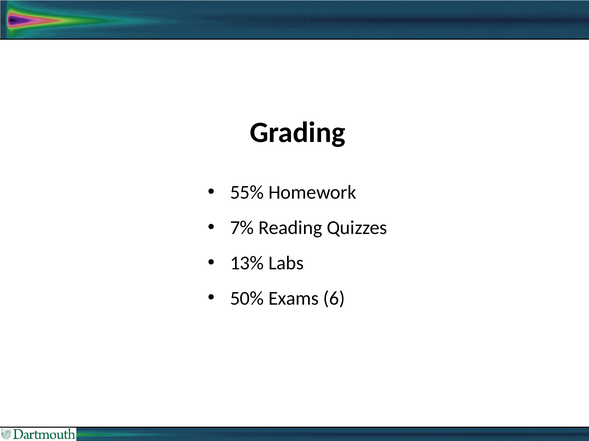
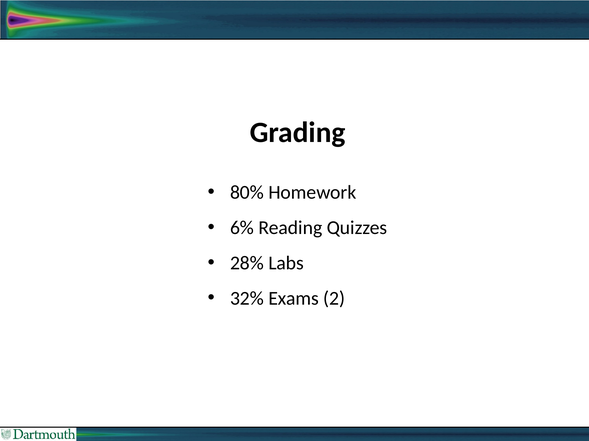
55%: 55% -> 80% (247, 193)
7%: 7% -> 6% (242, 228)
13%: 13% -> 28% (247, 263)
50%: 50% -> 32% (247, 299)
6: 6 -> 2 (334, 299)
